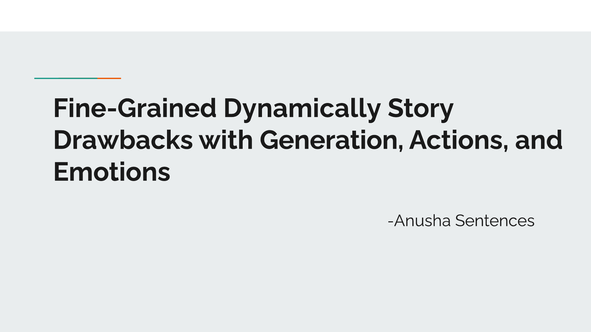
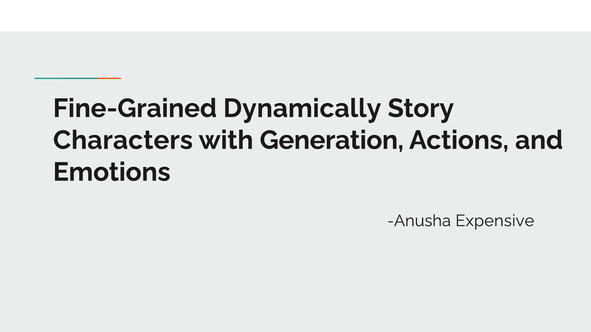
Drawbacks: Drawbacks -> Characters (123, 140)
Sentences: Sentences -> Expensive (495, 221)
